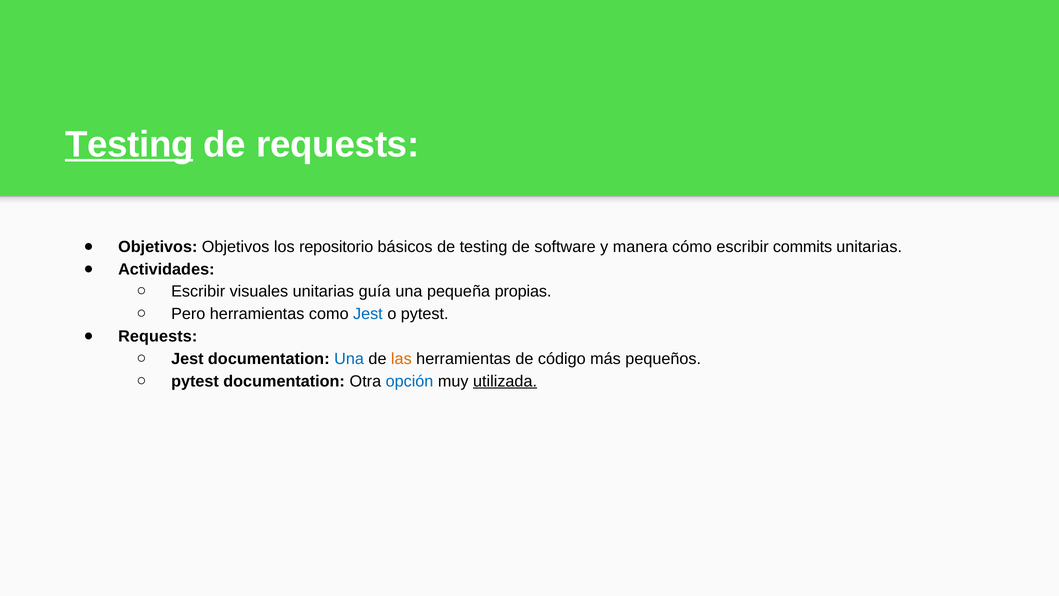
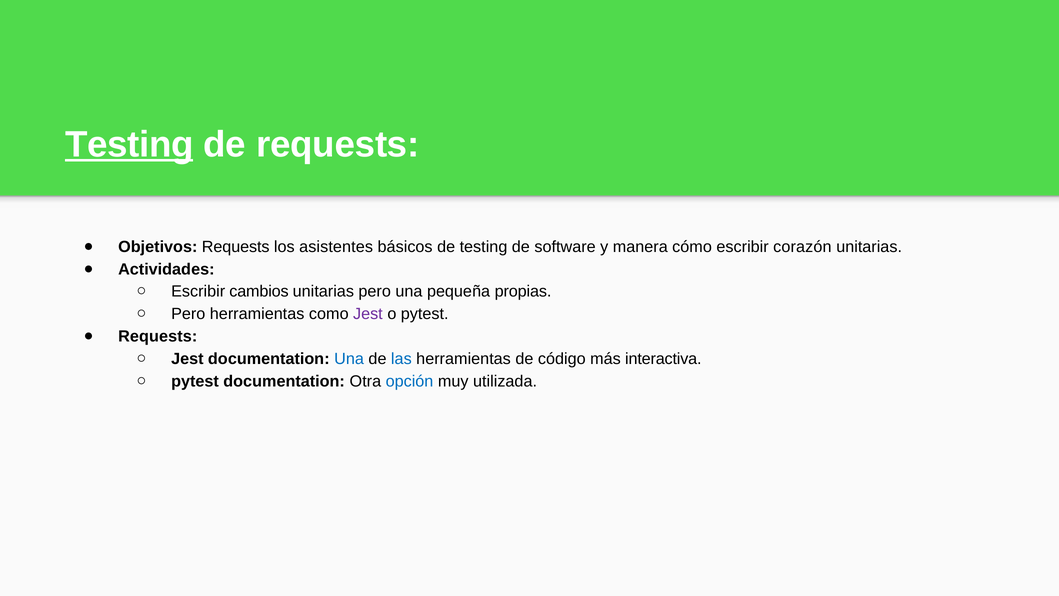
Objetivos Objetivos: Objetivos -> Requests (236, 247)
repositorio: repositorio -> asistentes (336, 247)
commits: commits -> corazón (802, 247)
visuales: visuales -> cambios (259, 291)
unitarias guía: guía -> pero (375, 291)
Jest colour: blue -> purple (368, 314)
las colour: orange -> blue (401, 359)
pequeños: pequeños -> interactiva (663, 359)
utilizada underline: present -> none (505, 381)
